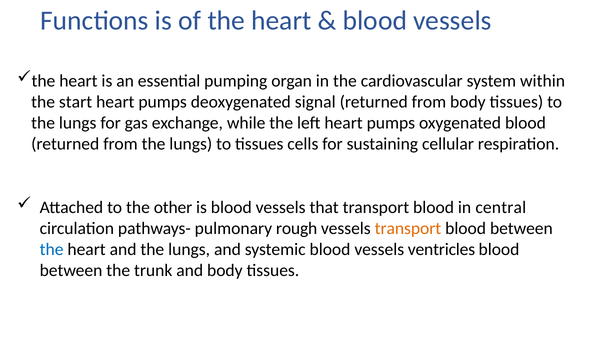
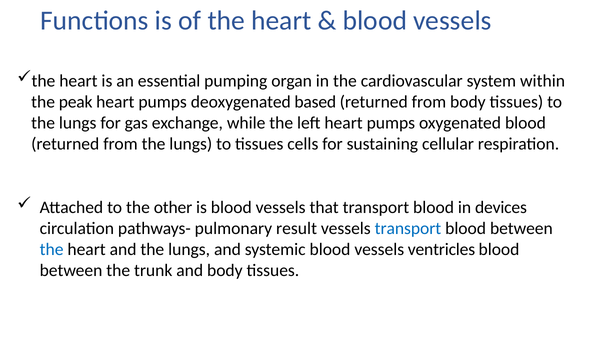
start: start -> peak (76, 102)
signal: signal -> based (315, 102)
central: central -> devices (501, 208)
rough: rough -> result (297, 229)
transport colour: orange -> blue (408, 229)
